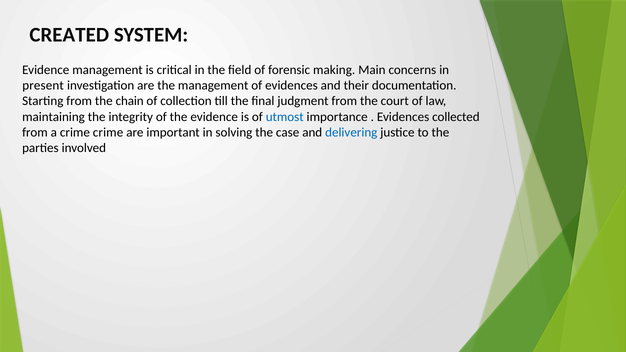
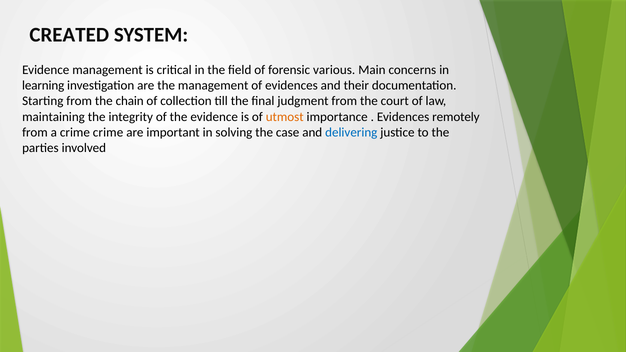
making: making -> various (334, 70)
present: present -> learning (43, 86)
utmost colour: blue -> orange (285, 117)
collected: collected -> remotely (456, 117)
